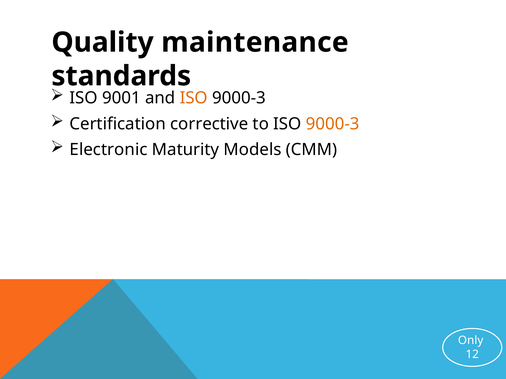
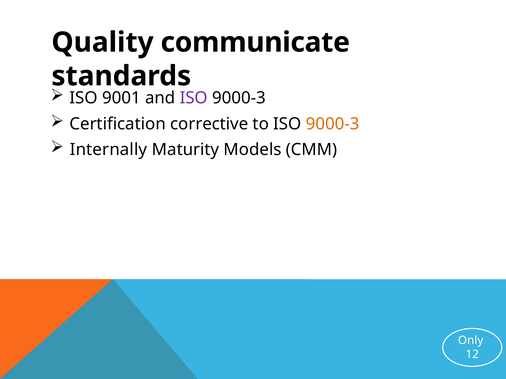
maintenance: maintenance -> communicate (255, 42)
ISO colour: orange -> purple (194, 98)
Electronic: Electronic -> Internally (109, 150)
